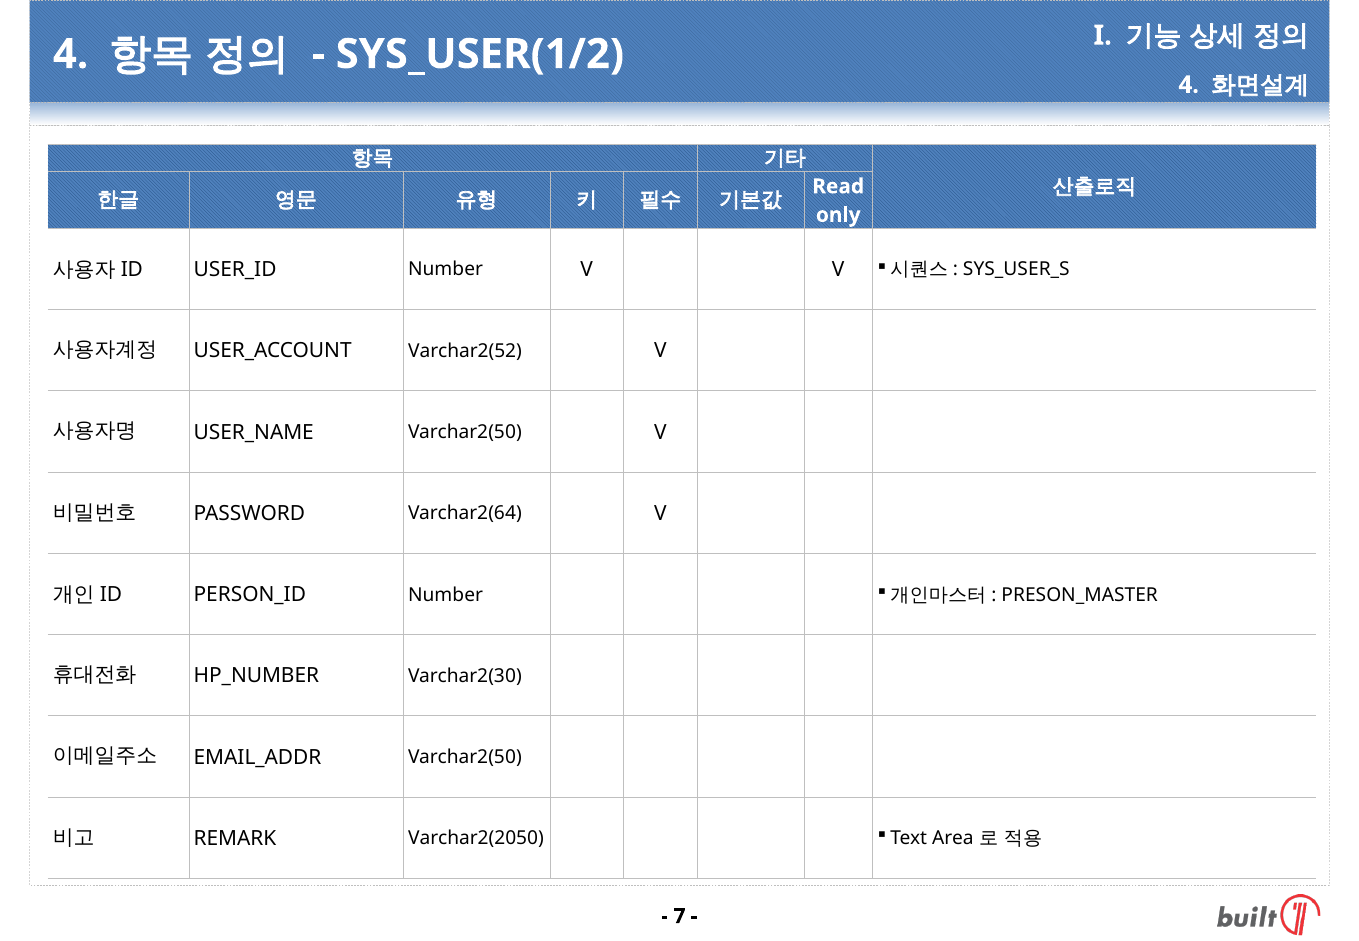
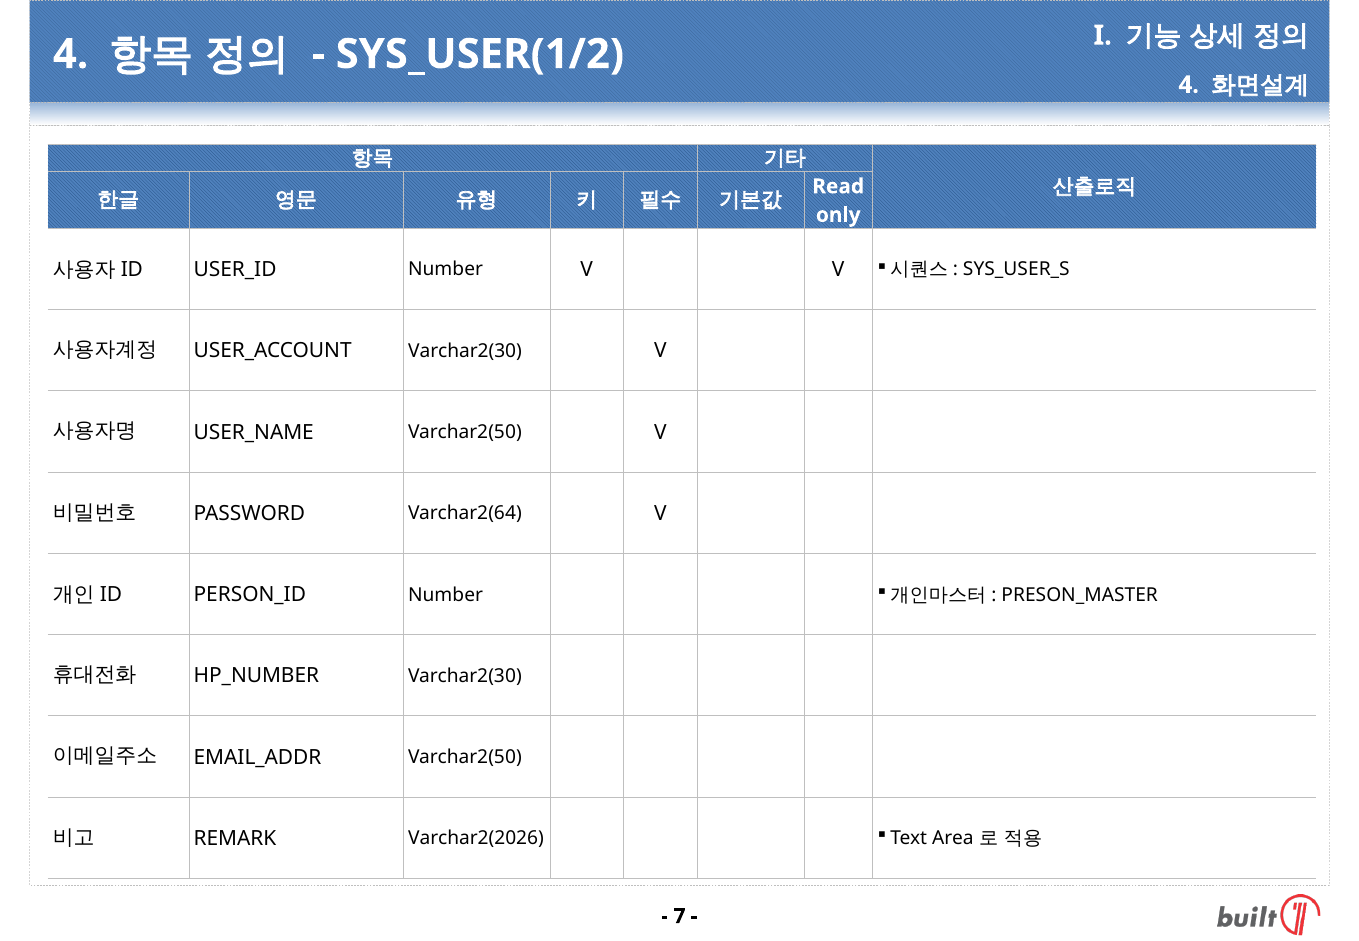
Varchar2(52: Varchar2(52 -> Varchar2(30 (465, 351)
Varchar2(2050: Varchar2(2050 -> Varchar2(2026 (476, 838)
